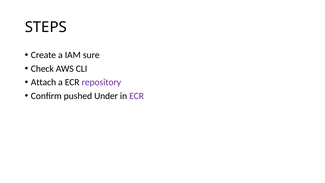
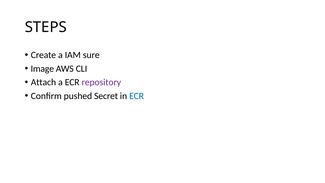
Check: Check -> Image (42, 69)
Under: Under -> Secret (106, 96)
ECR colour: purple -> blue (137, 96)
